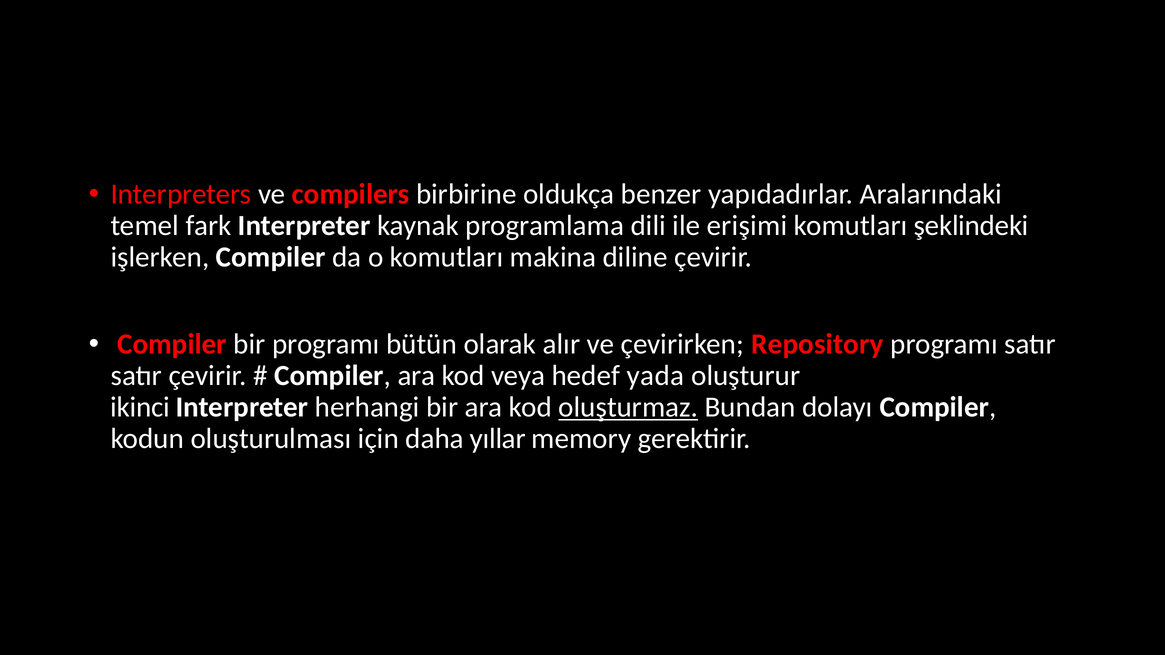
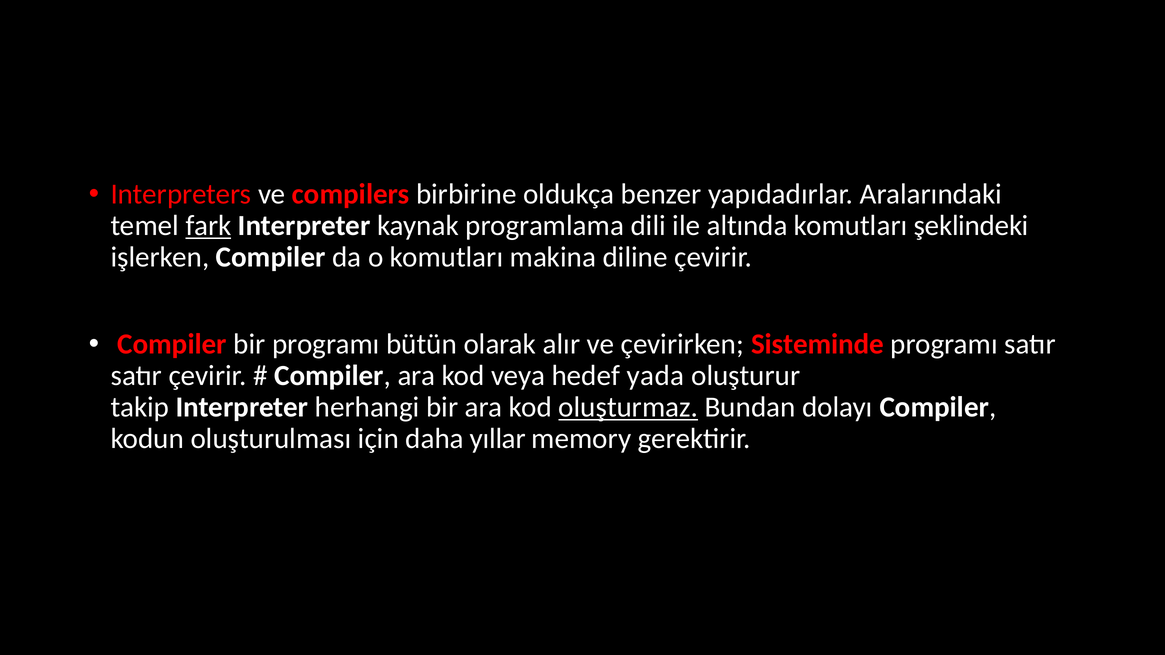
fark underline: none -> present (208, 226)
erişimi: erişimi -> altında (747, 226)
Repository: Repository -> Sisteminde (818, 344)
ikinci: ikinci -> takip (140, 407)
